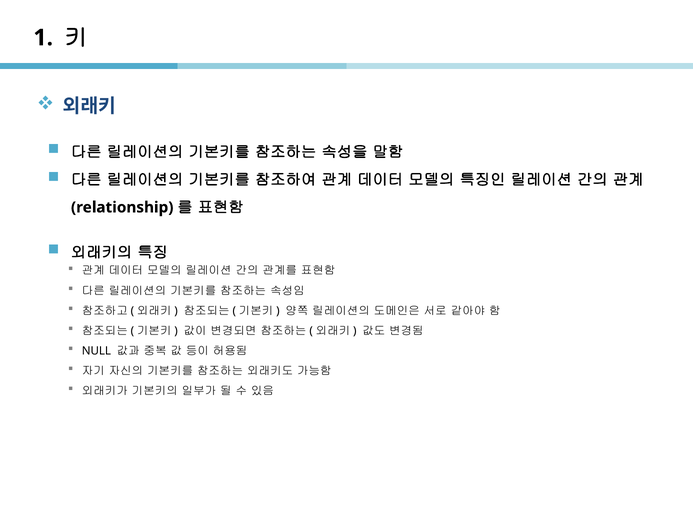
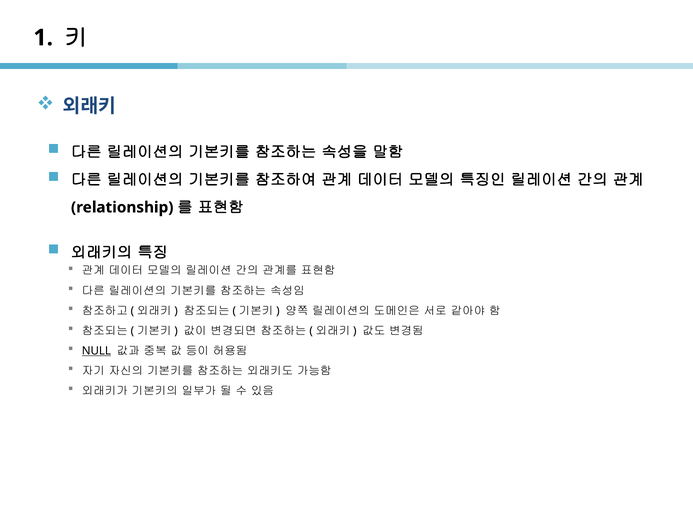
NULL underline: none -> present (96, 351)
